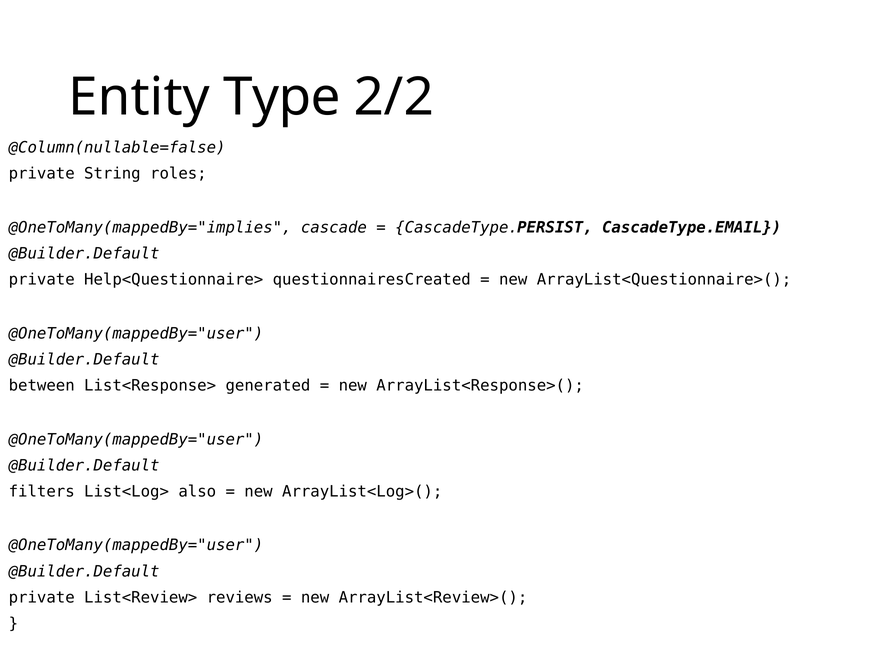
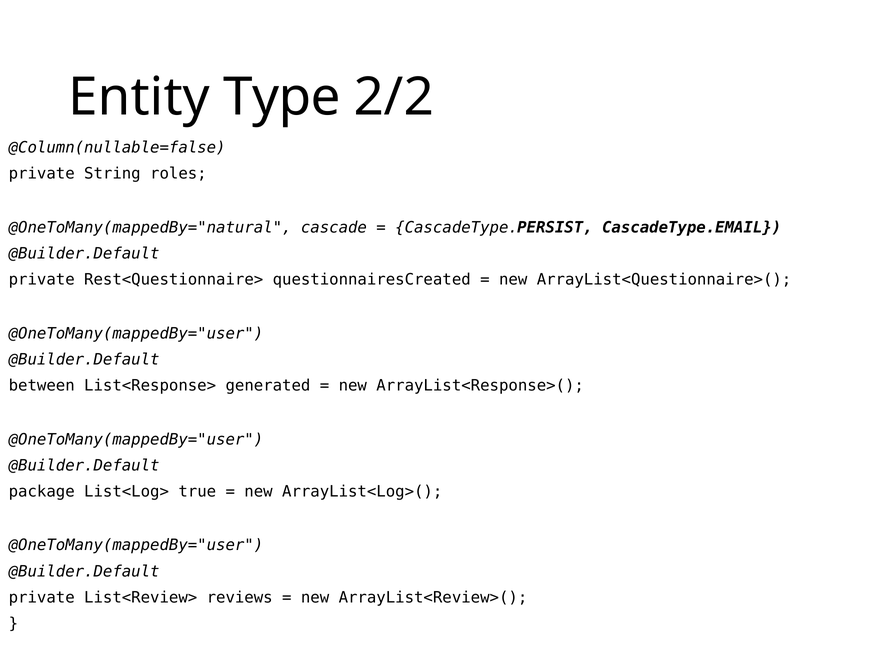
@OneToMany(mappedBy="implies: @OneToMany(mappedBy="implies -> @OneToMany(mappedBy="natural (150, 228)
Help<Questionnaire>: Help<Questionnaire> -> Rest<Questionnaire> (174, 280)
filters: filters -> package (42, 492)
also: also -> true (197, 492)
